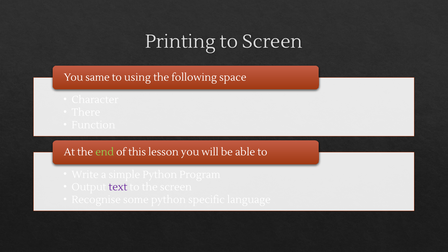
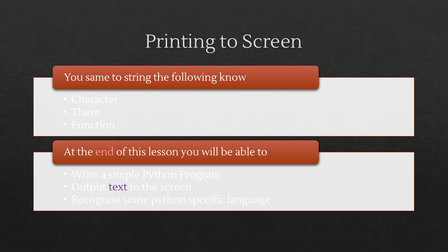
using: using -> string (138, 77)
space: space -> know (233, 77)
end colour: light green -> pink (105, 152)
